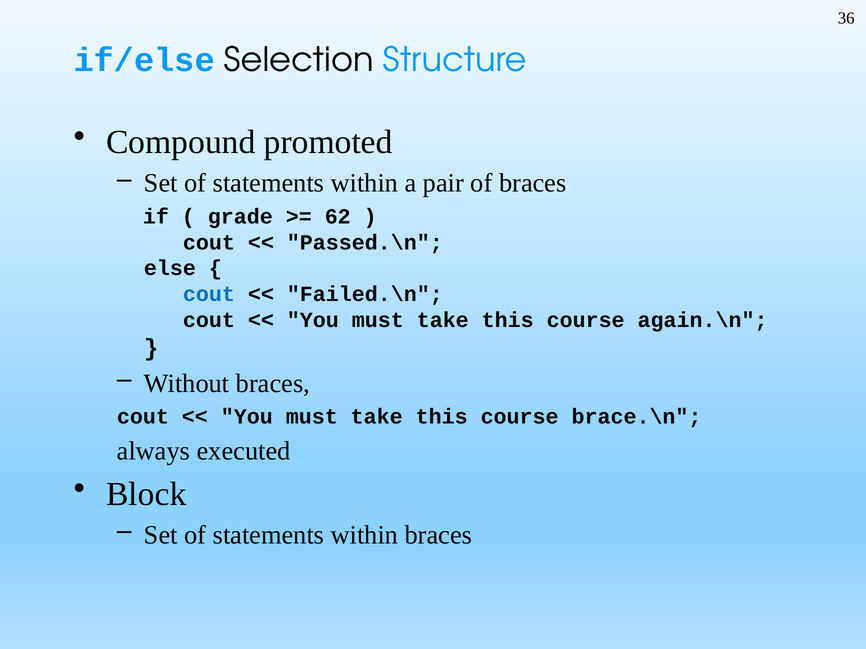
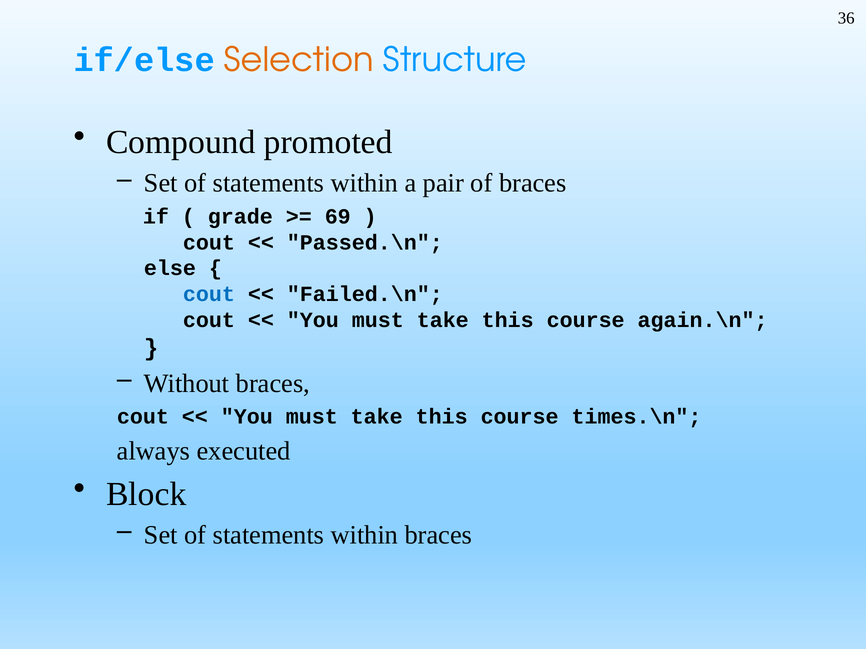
Selection colour: black -> orange (299, 60)
62: 62 -> 69 (338, 217)
brace.\n: brace.\n -> times.\n (637, 417)
